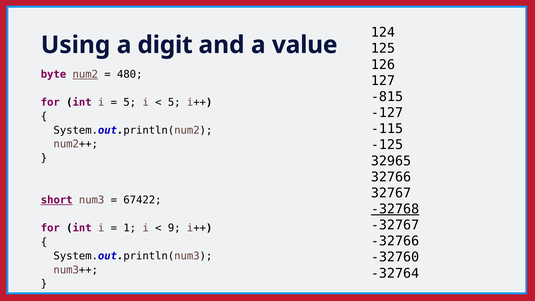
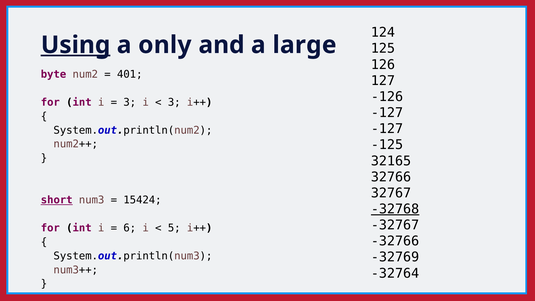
Using underline: none -> present (76, 45)
digit: digit -> only (165, 45)
value: value -> large (304, 45)
num2 underline: present -> none (85, 74)
480: 480 -> 401 (130, 74)
-815: -815 -> -126 (387, 97)
5: 5 -> 3 (130, 102)
5: 5 -> 3 (174, 102)
-115: -115 -> -127 (387, 129)
32965: 32965 -> 32165 (391, 161)
67422: 67422 -> 15424 (142, 200)
1: 1 -> 6 (130, 228)
9: 9 -> 5 (174, 228)
-32760: -32760 -> -32769 (395, 257)
